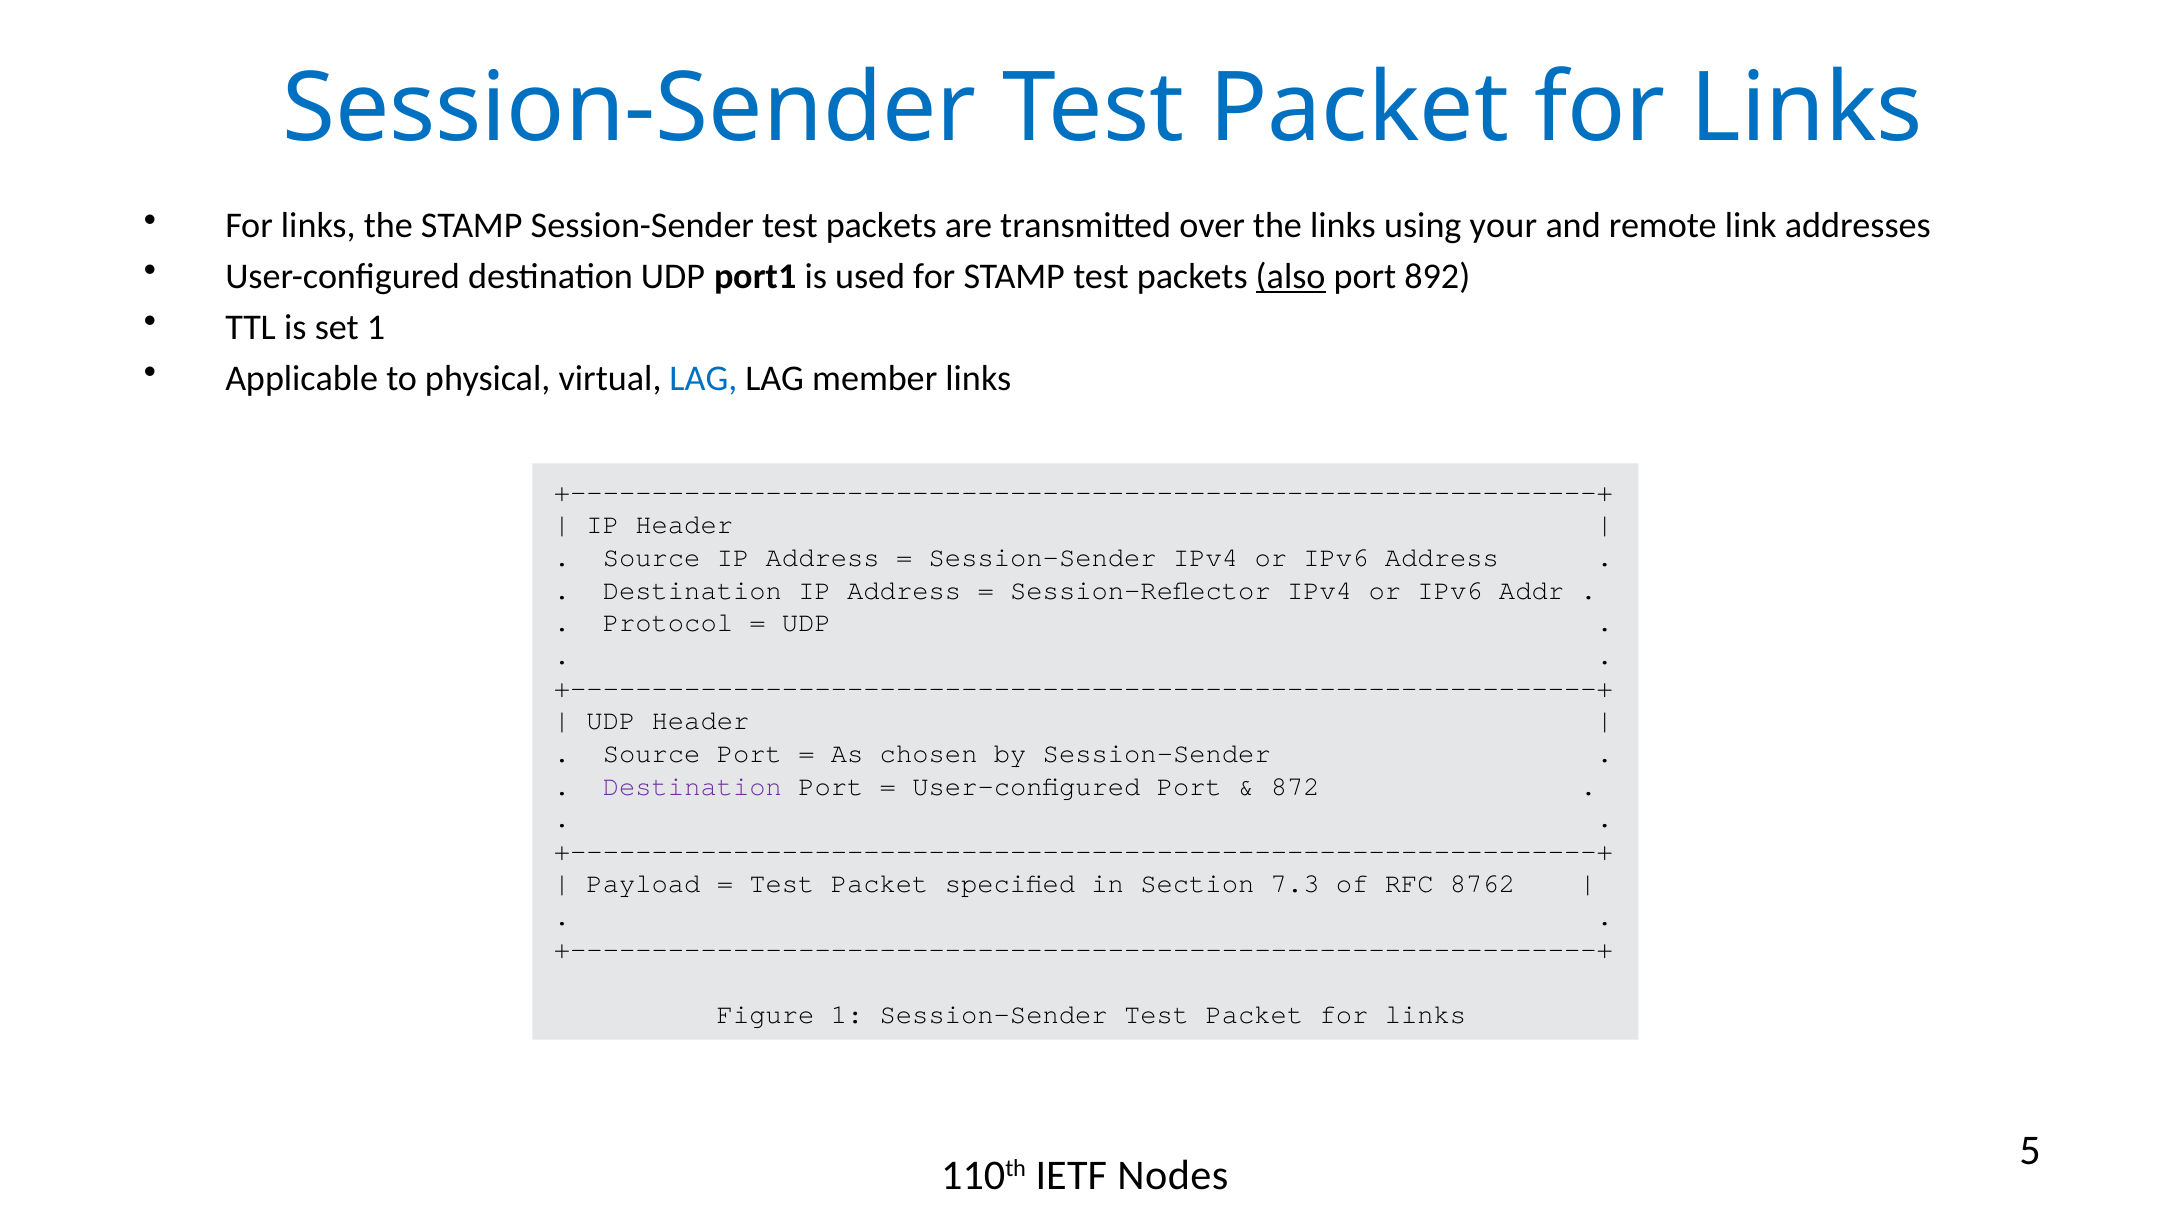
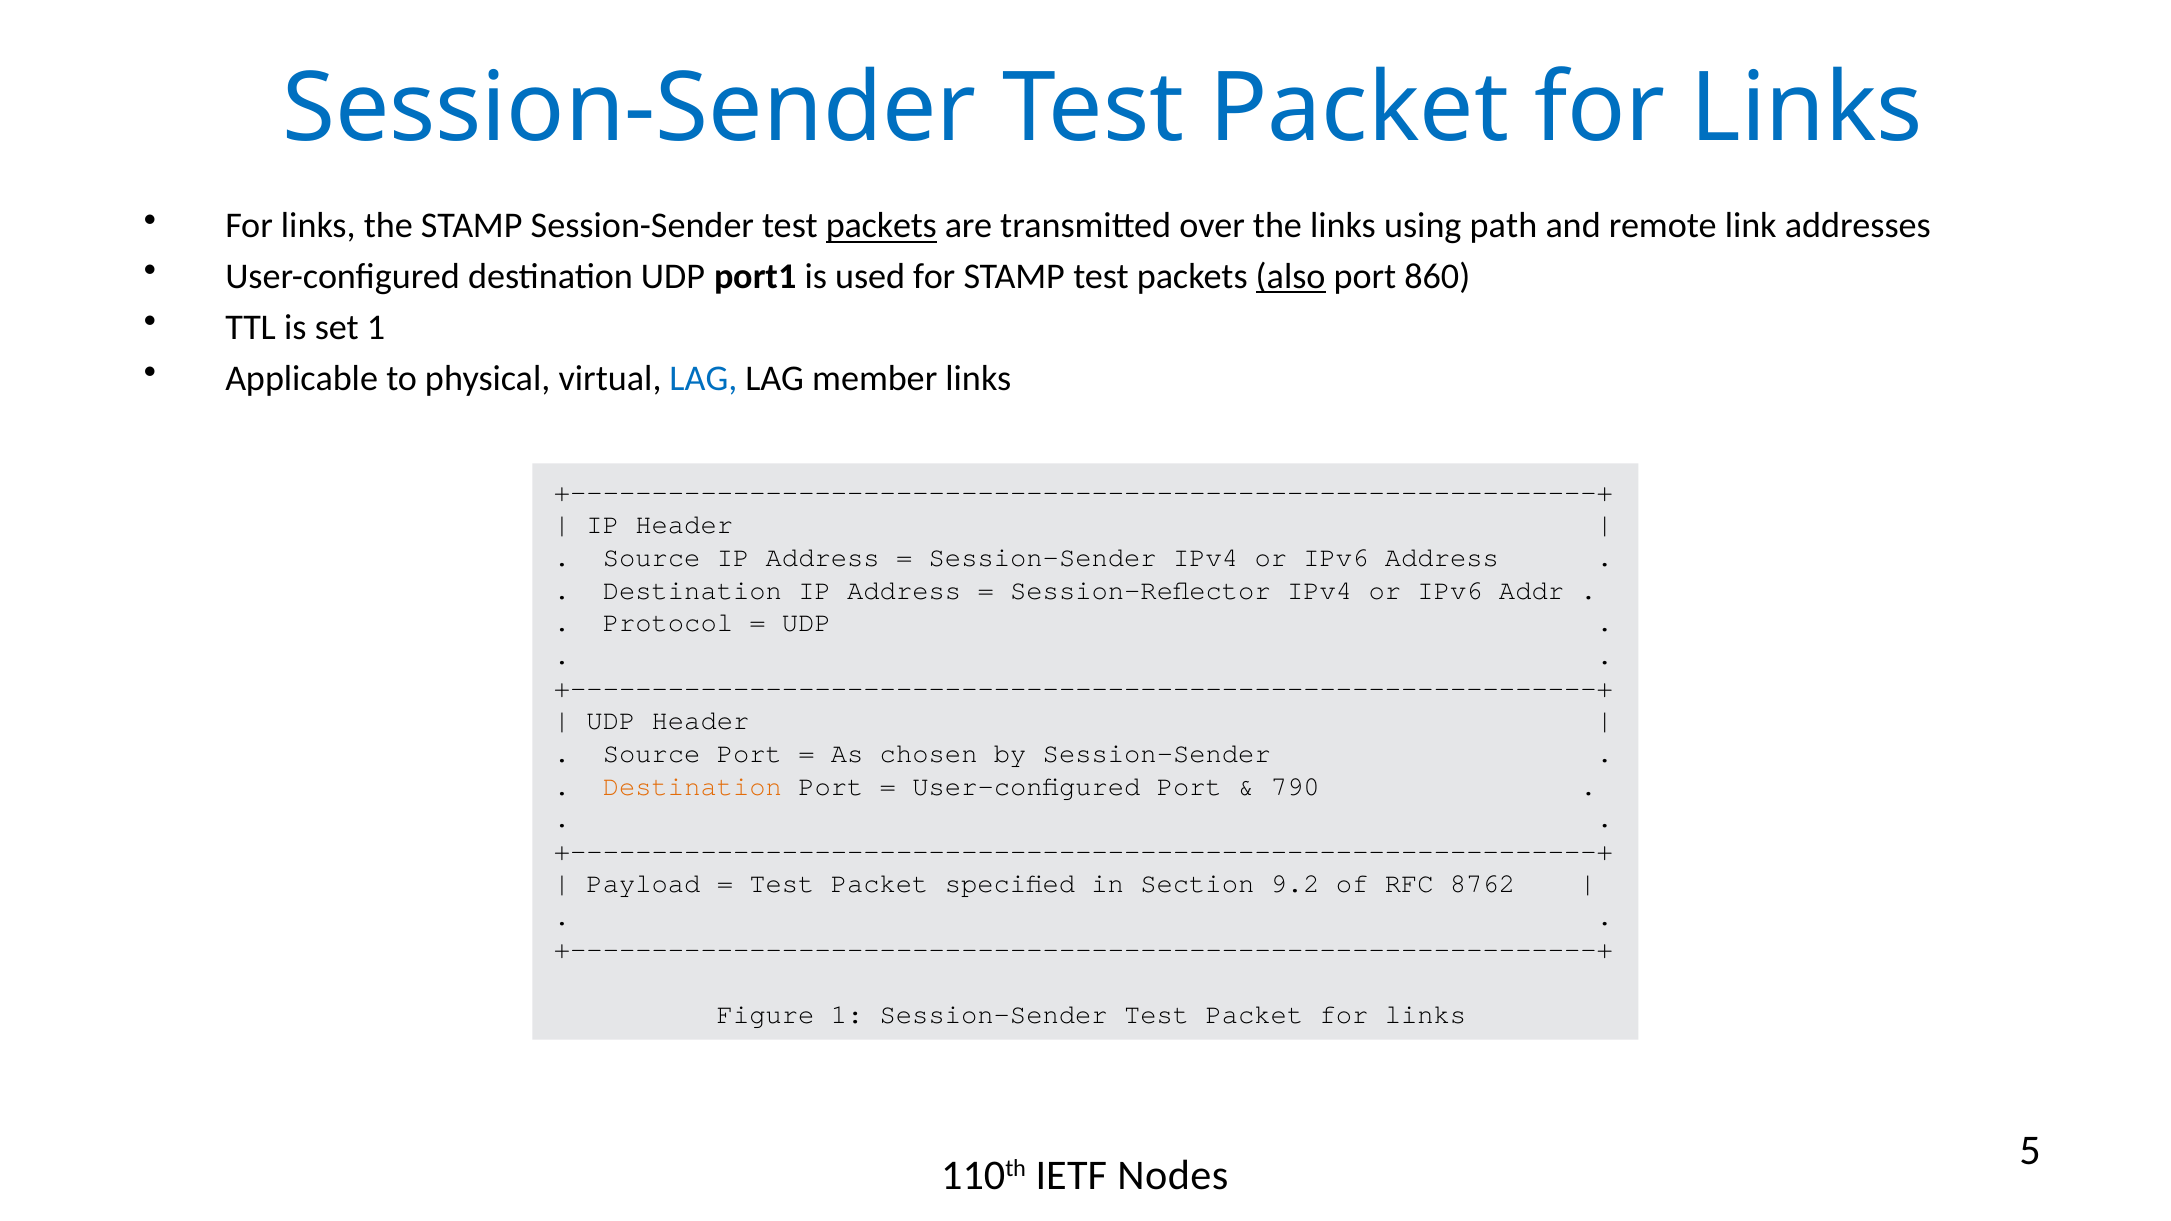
packets underline: none -> present (881, 226)
your: your -> path (1503, 226)
892: 892 -> 860 (1437, 277)
Destination colour: purple -> orange (692, 786)
872: 872 -> 790 (1295, 786)
7.3: 7.3 -> 9.2 (1295, 884)
